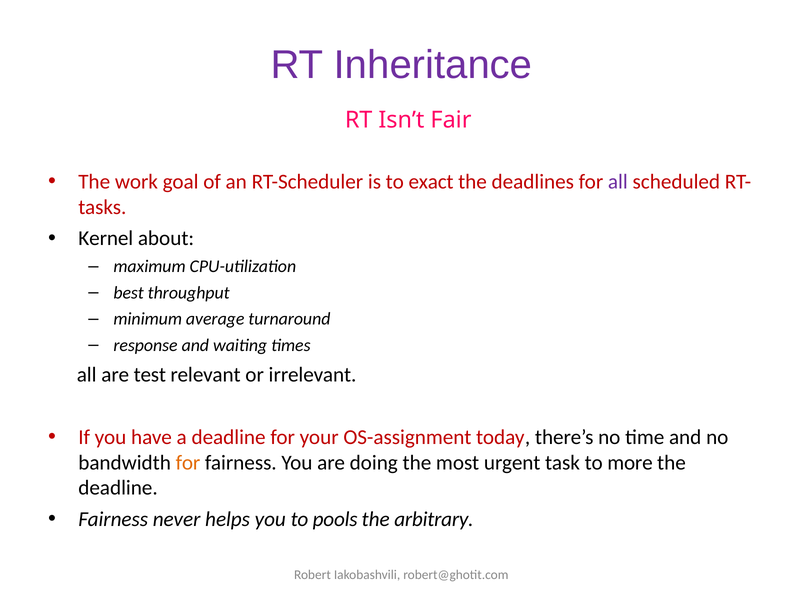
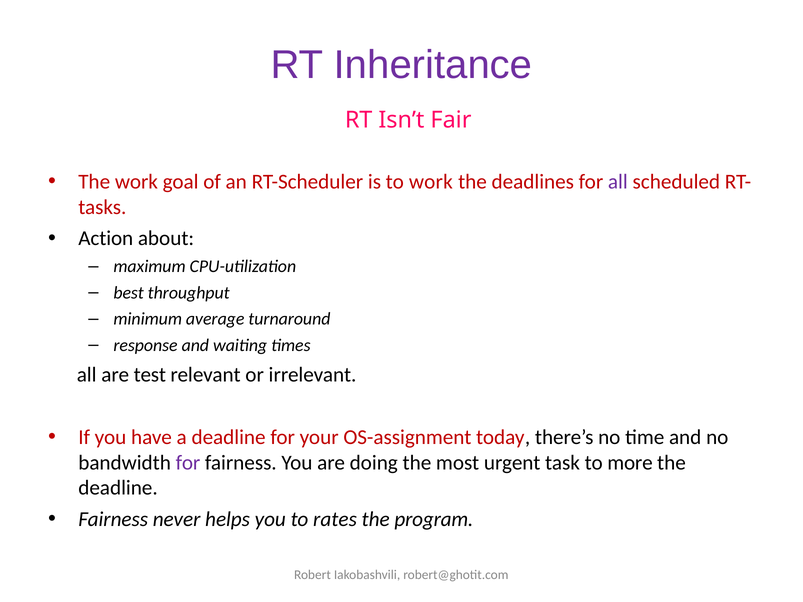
to exact: exact -> work (431, 182)
Kernel: Kernel -> Action (106, 239)
for colour: orange -> purple (188, 463)
pools: pools -> rates (335, 519)
arbitrary: arbitrary -> program (434, 519)
